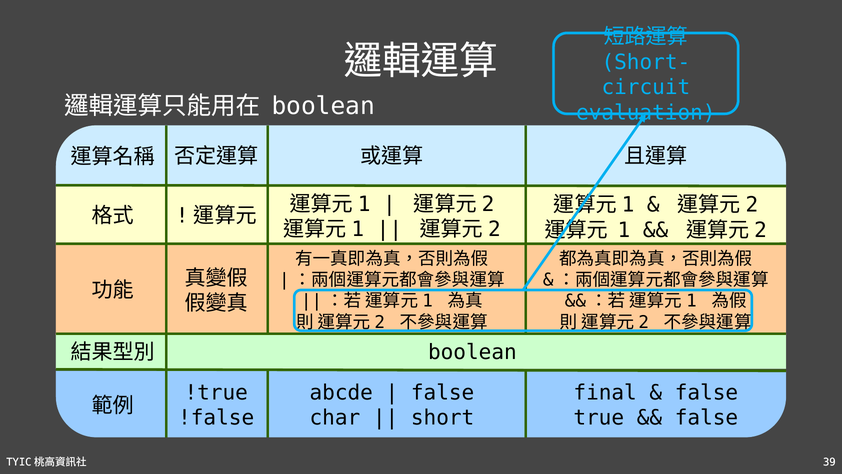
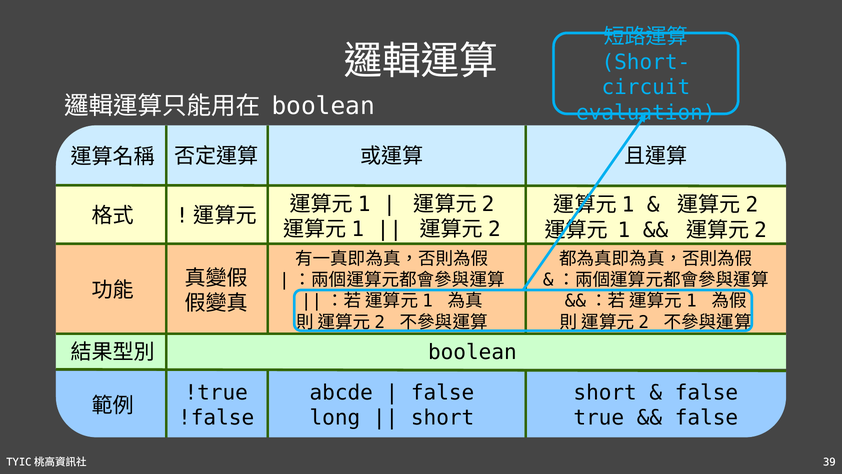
final: final -> short (605, 392)
char: char -> long (335, 418)
